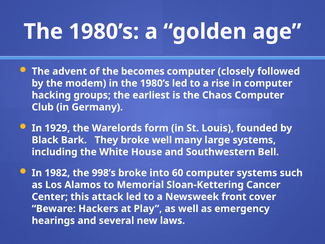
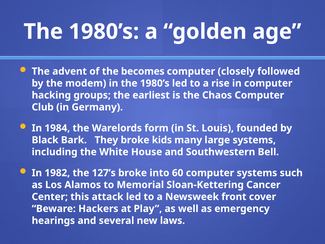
1929: 1929 -> 1984 (57, 128)
broke well: well -> kids (162, 140)
998’s: 998’s -> 127’s (104, 173)
